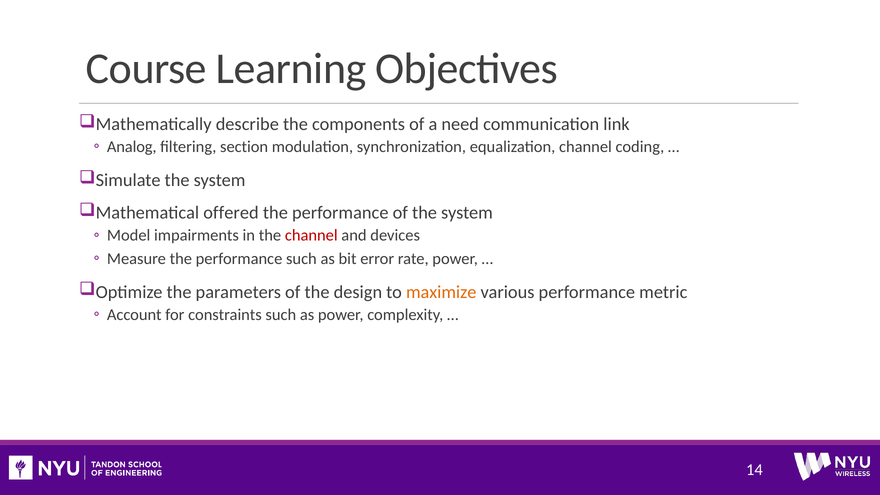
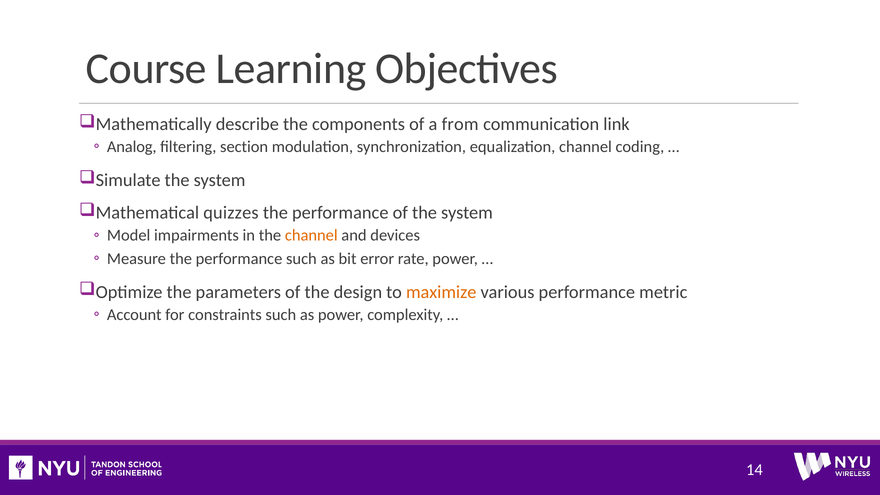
need: need -> from (460, 124)
offered: offered -> quizzes (231, 213)
channel colour: red -> orange (311, 235)
